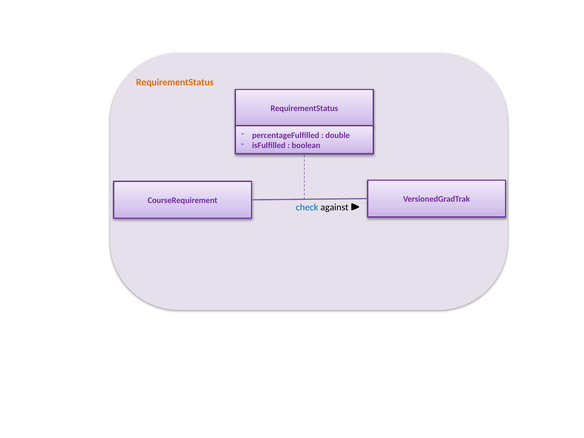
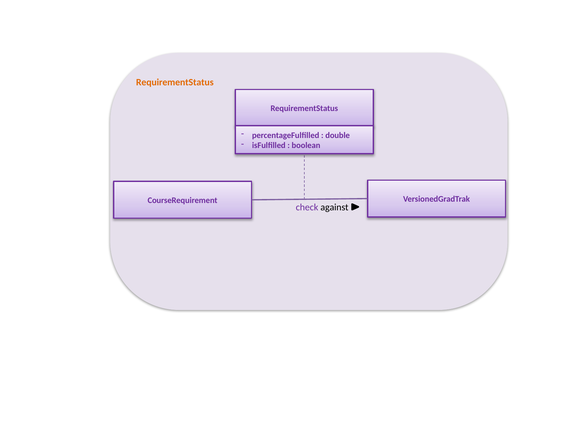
check colour: blue -> purple (307, 207)
